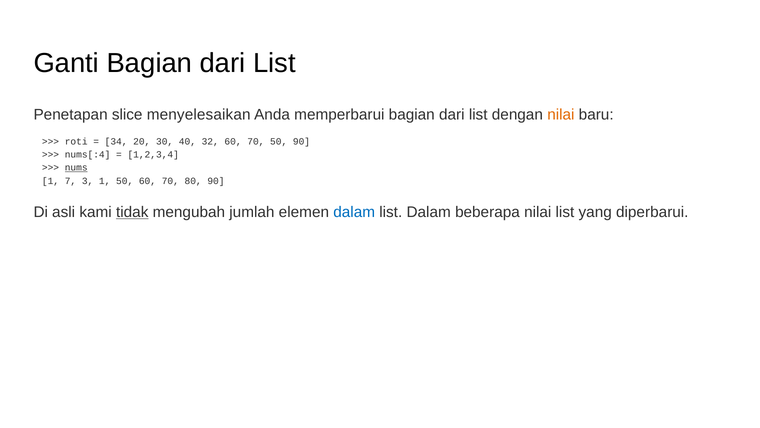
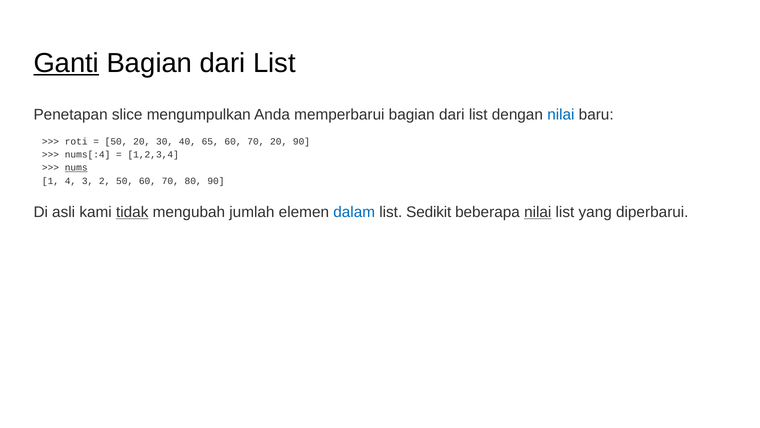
Ganti underline: none -> present (66, 63)
menyelesaikan: menyelesaikan -> mengumpulkan (199, 115)
nilai colour: orange -> blue (561, 115)
34: 34 -> 50 (116, 141)
32: 32 -> 65 (210, 141)
70 50: 50 -> 20 (279, 141)
7: 7 -> 4 (70, 181)
3 1: 1 -> 2 (105, 181)
list Dalam: Dalam -> Sedikit (429, 212)
nilai underline: none -> present (538, 212)
